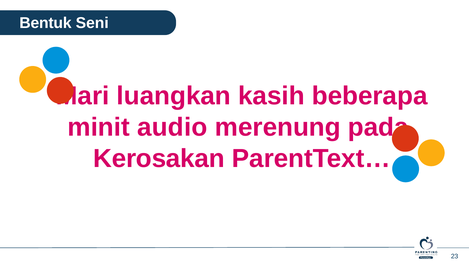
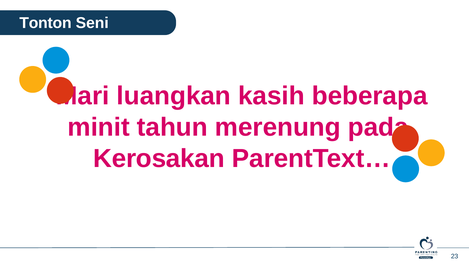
Bentuk: Bentuk -> Tonton (45, 23)
audio: audio -> tahun (172, 127)
